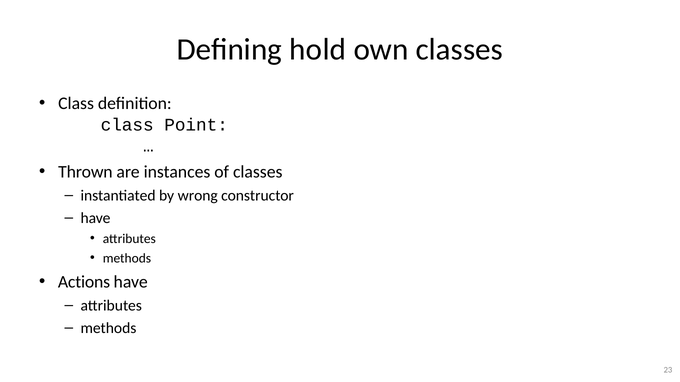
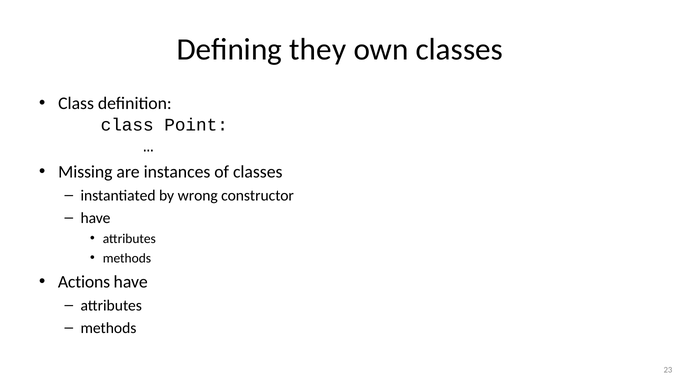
hold: hold -> they (318, 49)
Thrown: Thrown -> Missing (85, 172)
